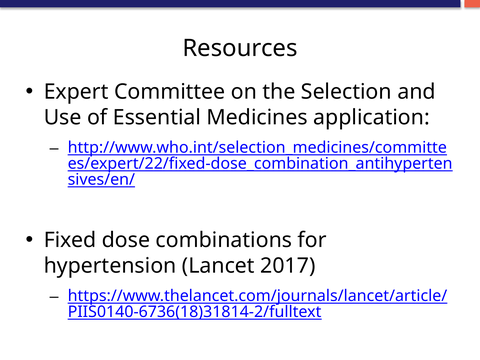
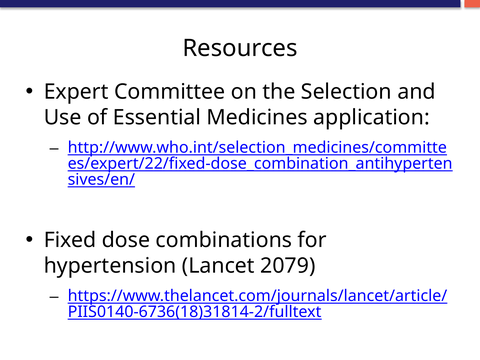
2017: 2017 -> 2079 (288, 266)
